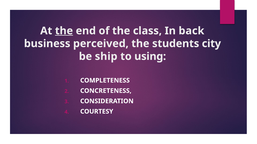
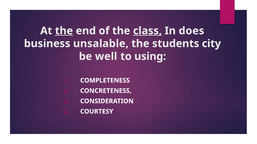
class underline: none -> present (147, 31)
back: back -> does (191, 31)
perceived: perceived -> unsalable (101, 44)
ship: ship -> well (106, 57)
